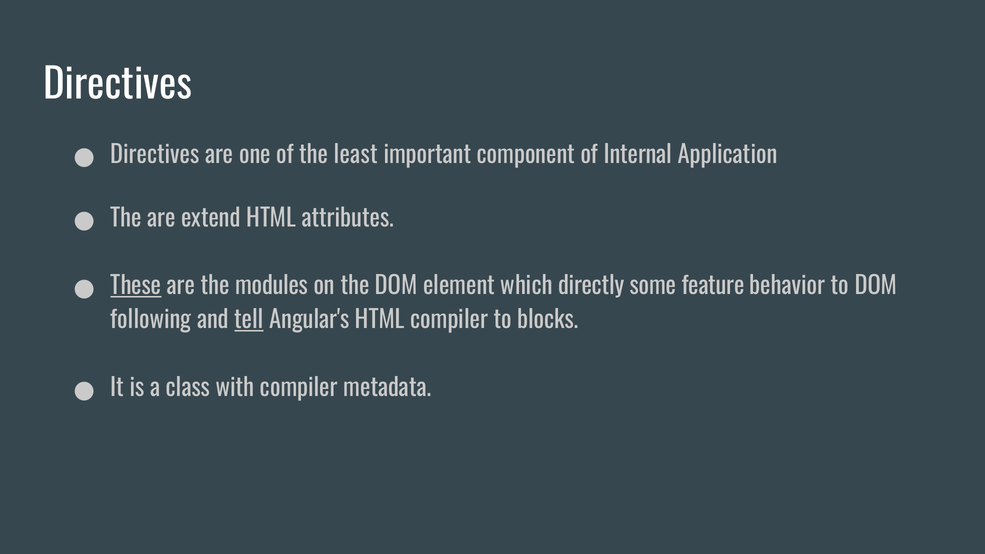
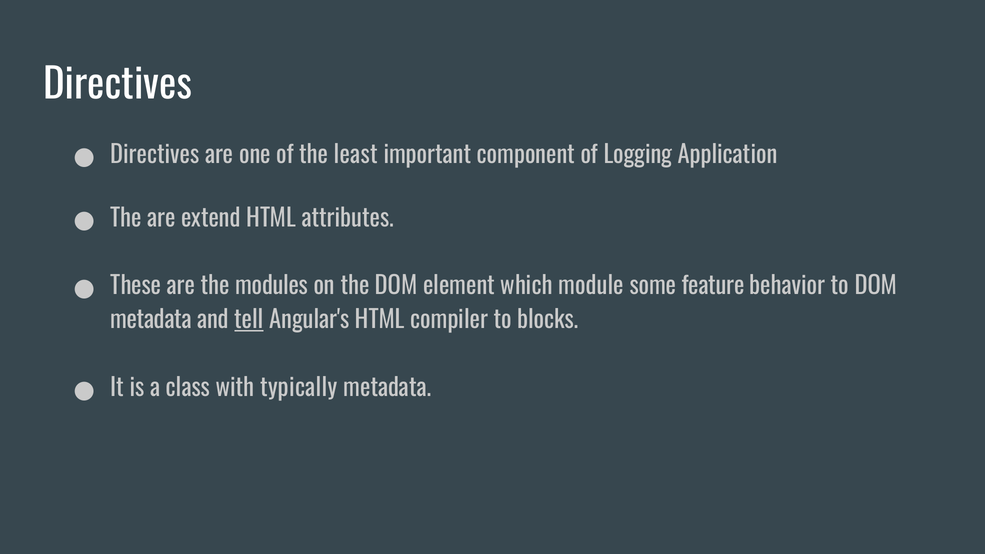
Internal: Internal -> Logging (638, 155)
These underline: present -> none (136, 286)
directly: directly -> module (591, 286)
following: following -> metadata (151, 320)
with compiler: compiler -> typically (299, 388)
